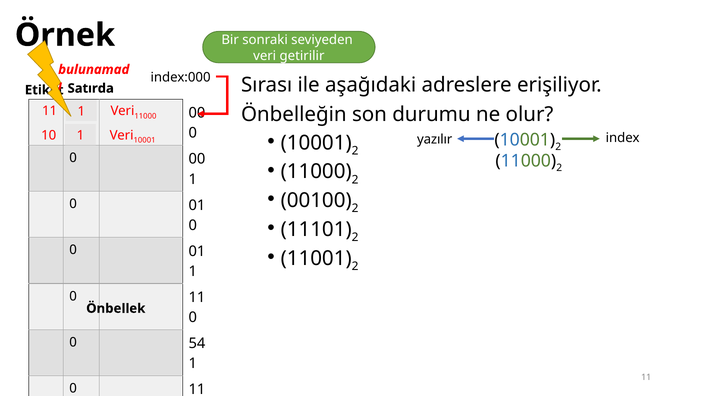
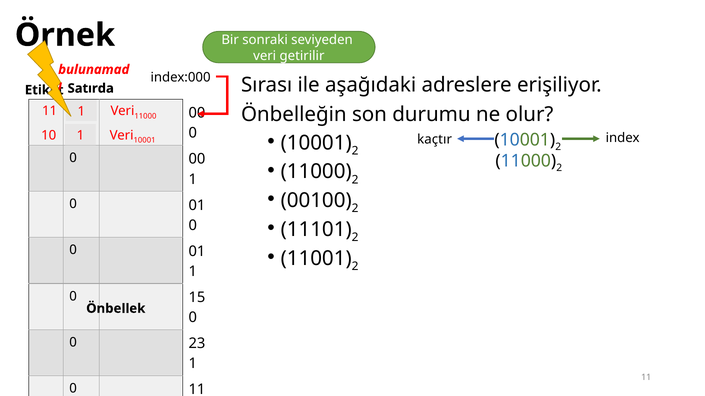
yazılır: yazılır -> kaçtır (435, 140)
11: 11 -> 15 (197, 298)
54: 54 -> 23 (197, 344)
